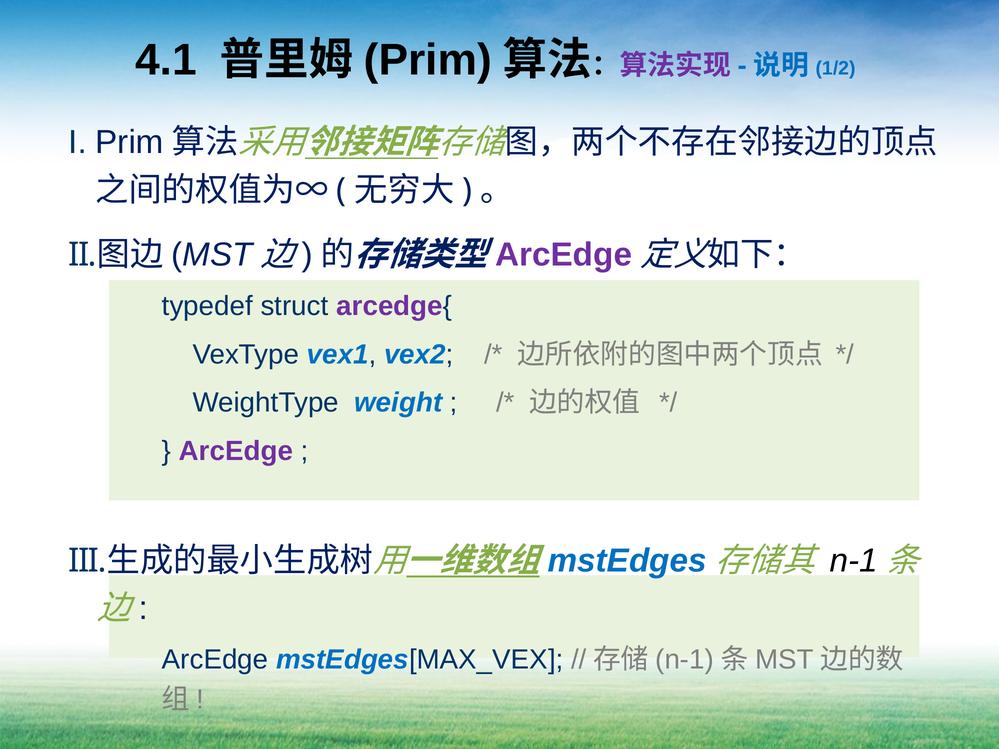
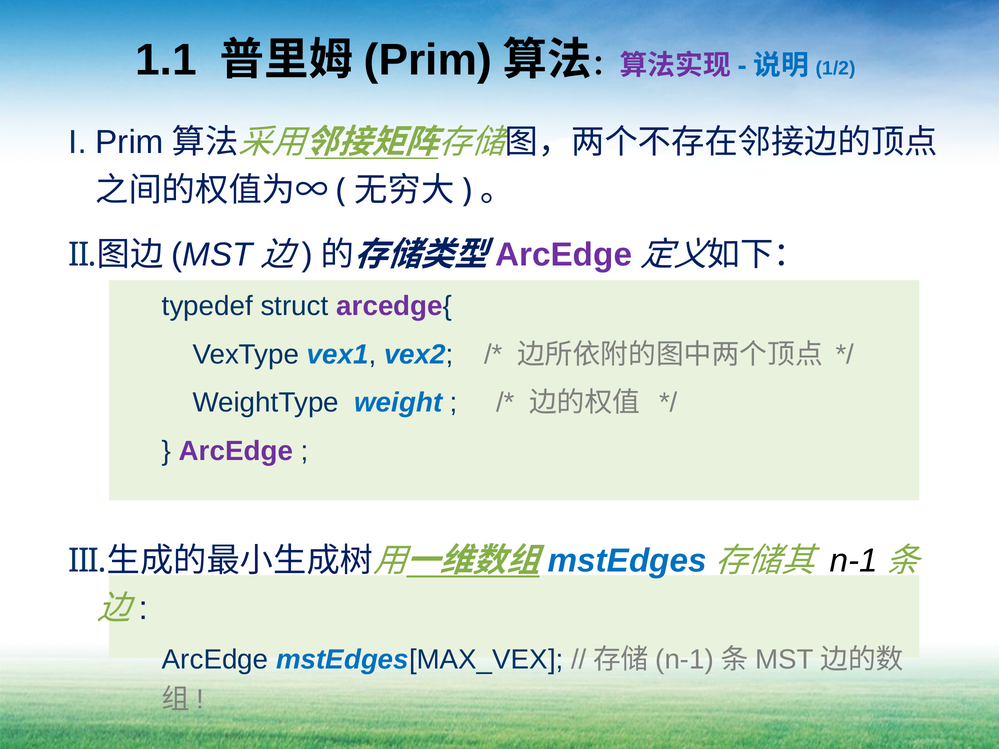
4.1: 4.1 -> 1.1 (166, 60)
